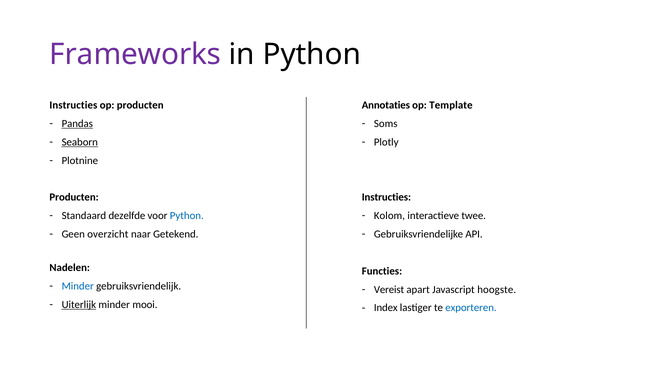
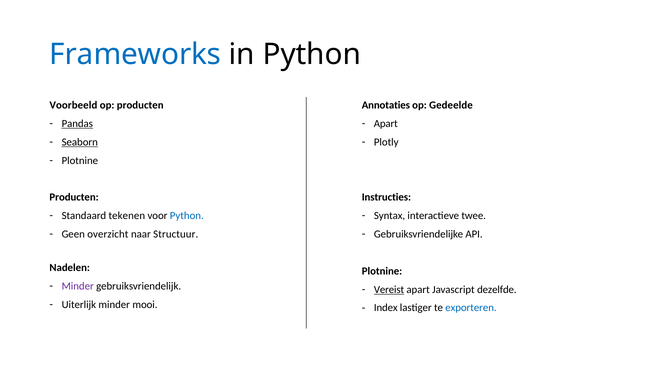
Frameworks colour: purple -> blue (135, 55)
Instructies: Instructies -> Voorbeeld (73, 105)
Template: Template -> Gedeelde (451, 105)
Soms: Soms -> Apart (386, 124)
dezelfde: dezelfde -> tekenen (127, 216)
Kolom: Kolom -> Syntax (390, 216)
Getekend: Getekend -> Structuur (176, 234)
Functies: Functies -> Plotnine (382, 271)
Minder colour: blue -> purple (78, 286)
Vereist underline: none -> present (389, 290)
hoogste: hoogste -> dezelfde (497, 290)
Uiterlijk underline: present -> none (79, 305)
